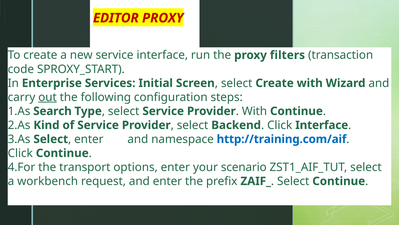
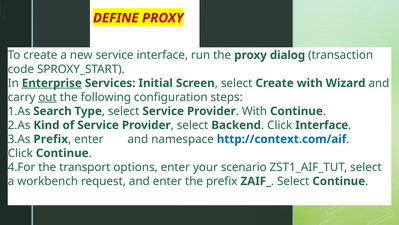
EDITOR: EDITOR -> DEFINE (116, 18)
filters: filters -> dialog (288, 55)
Enterprise underline: none -> present (52, 83)
Select: Select -> Prefix (51, 139)
http://training.com/aif: http://training.com/aif -> http://context.com/aif (281, 139)
